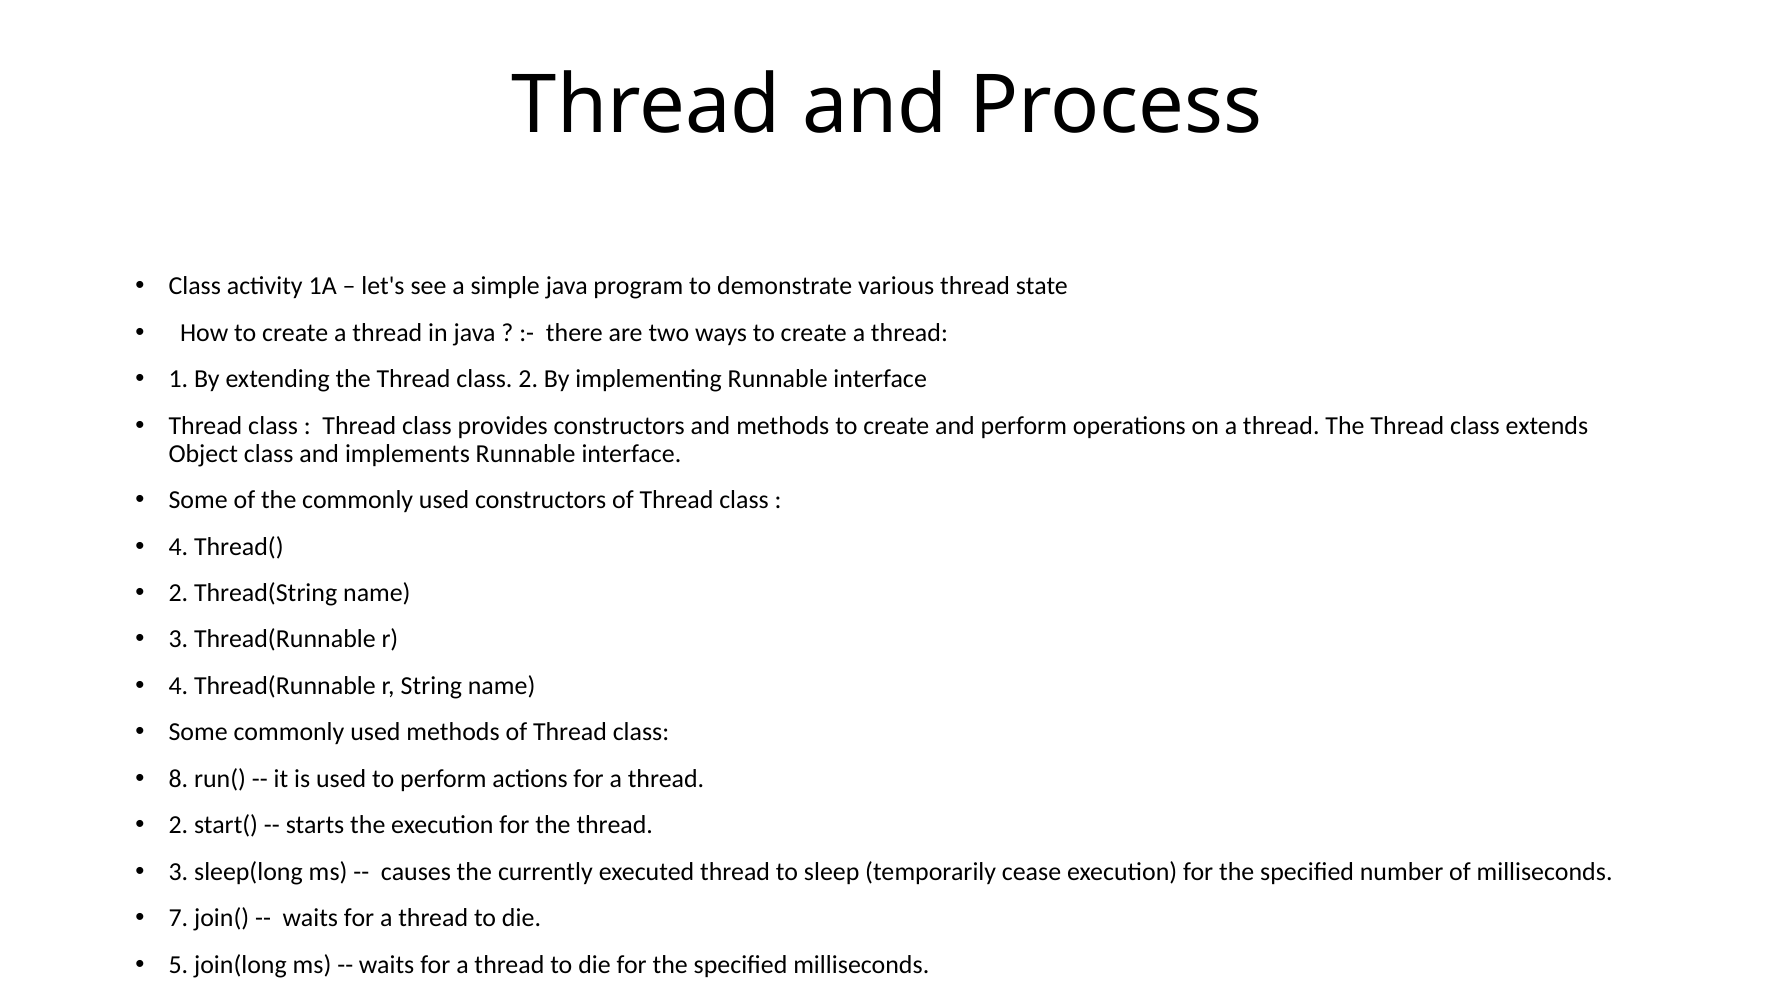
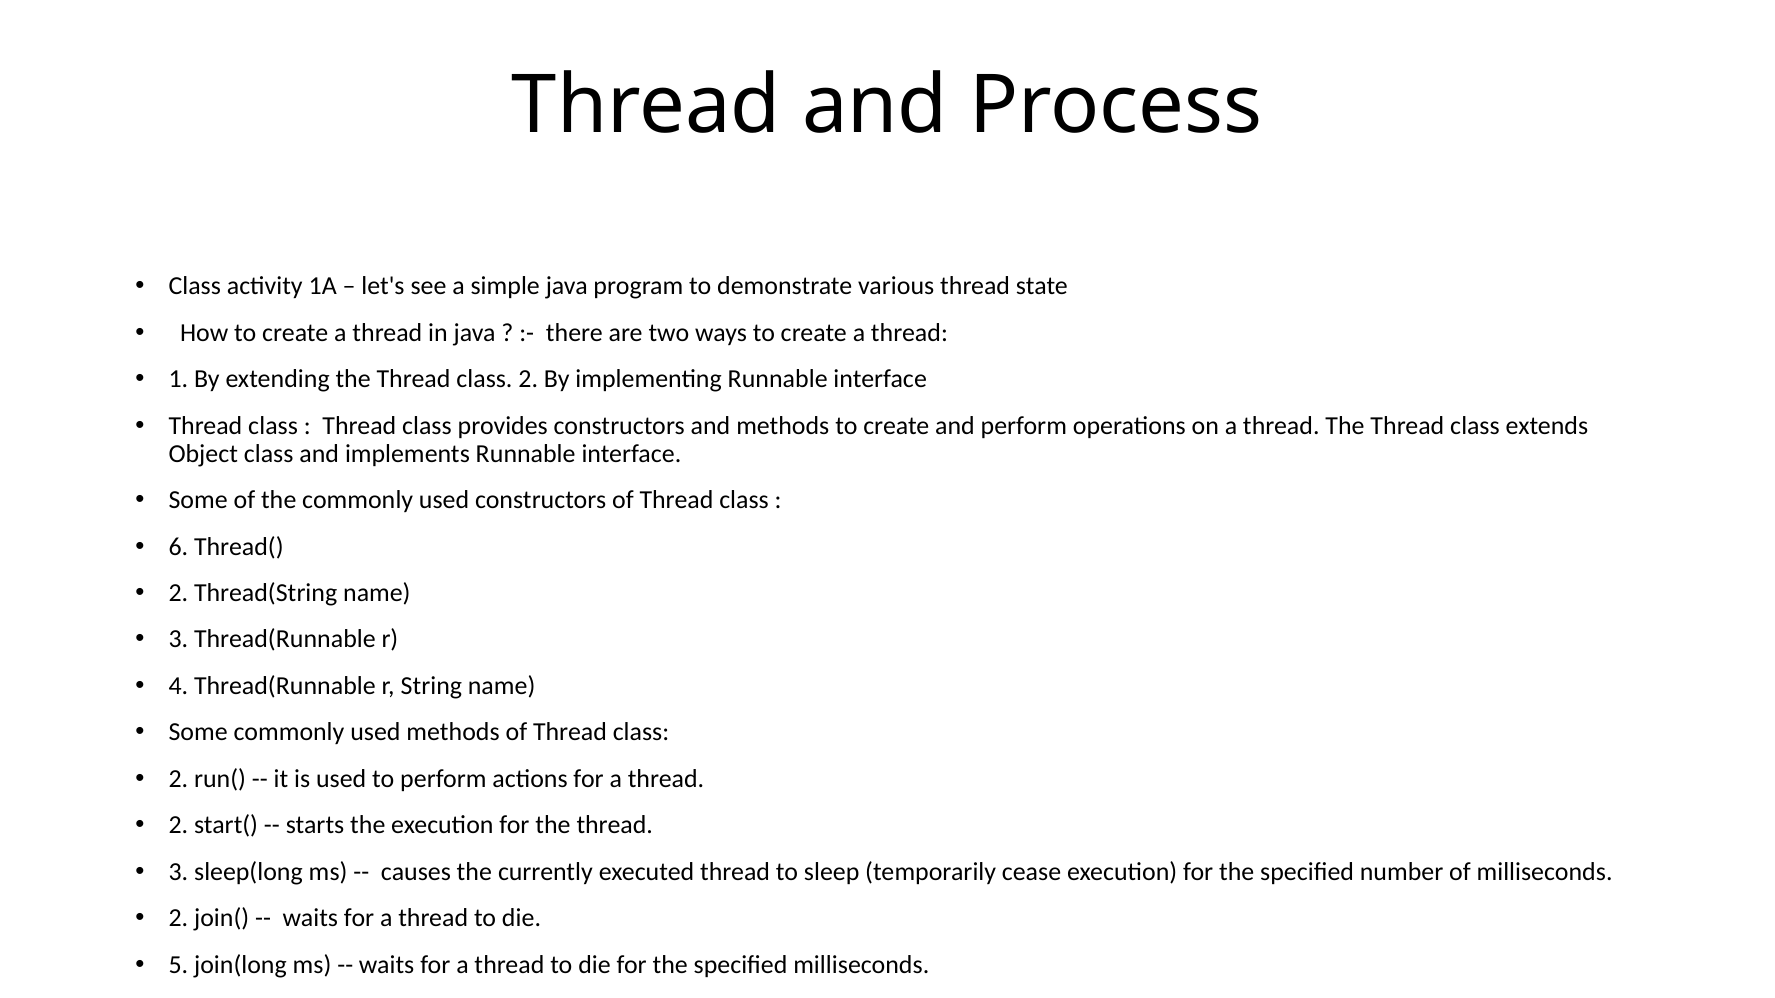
4: 4 -> 6 (178, 547)
8: 8 -> 2 (178, 779)
7: 7 -> 2 (178, 919)
